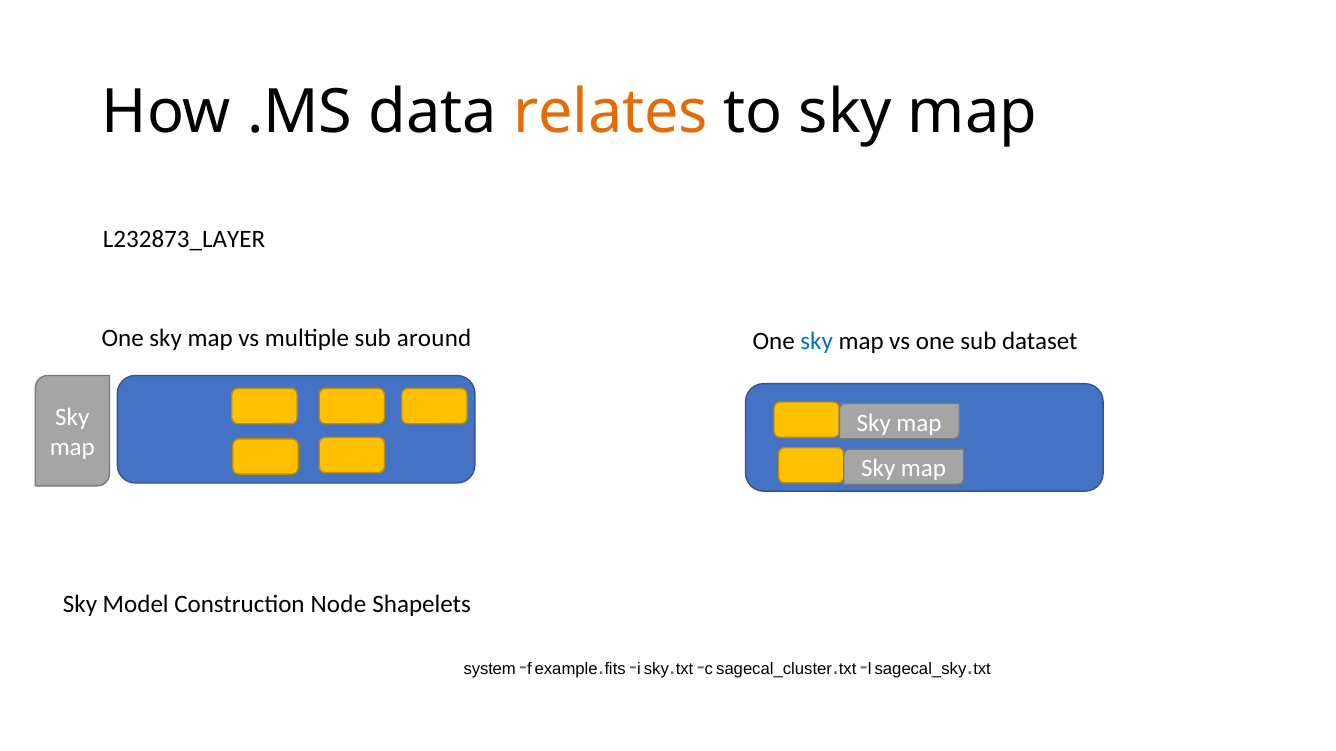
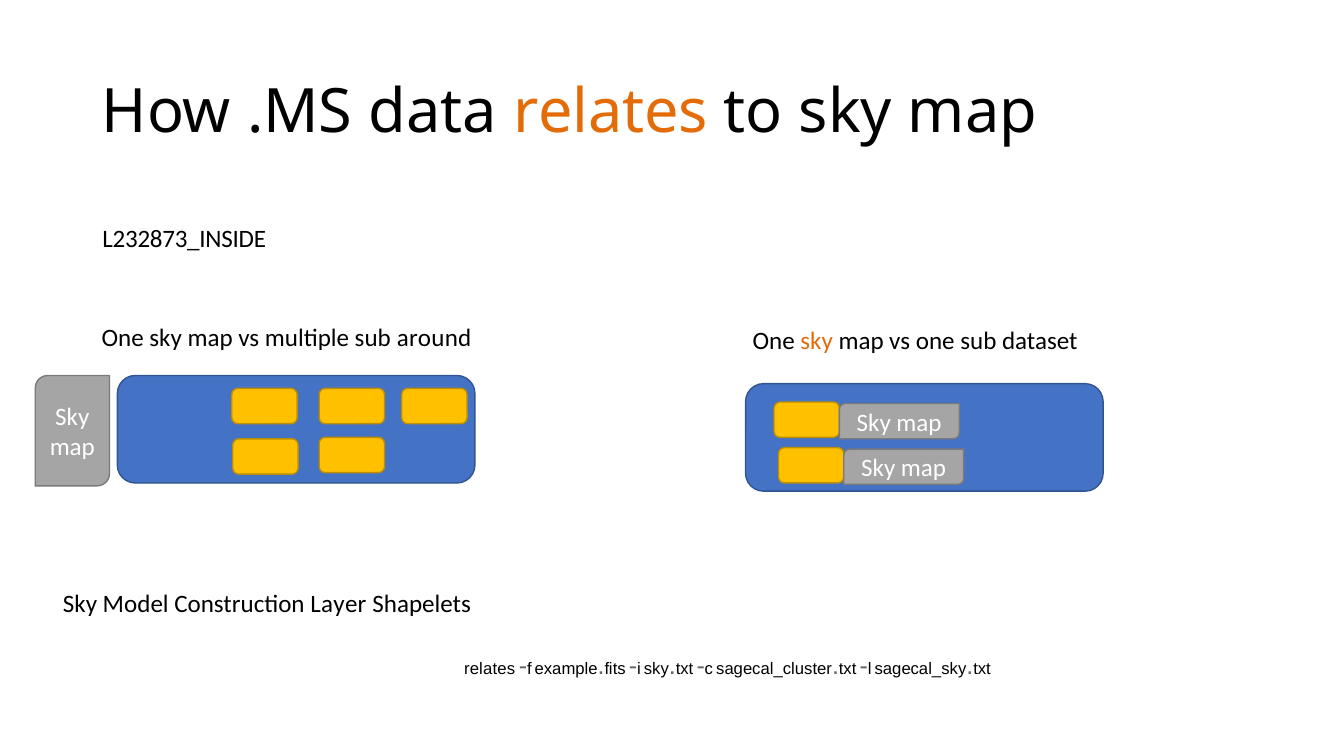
L232873_LAYER: L232873_LAYER -> L232873_INSIDE (184, 240)
sky colour: blue -> orange (817, 342)
Node: Node -> Layer (338, 605)
system: system -> relates (490, 670)
